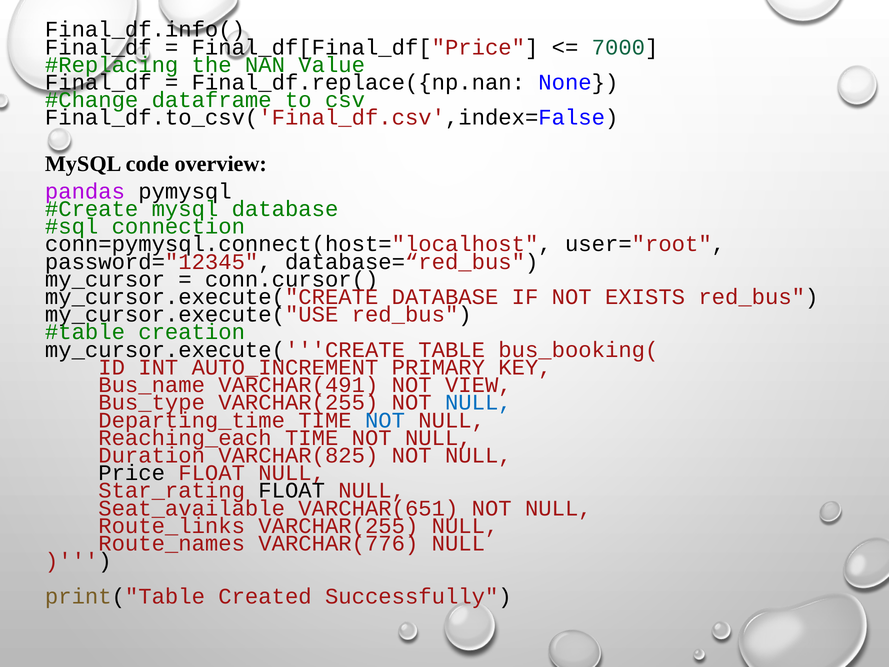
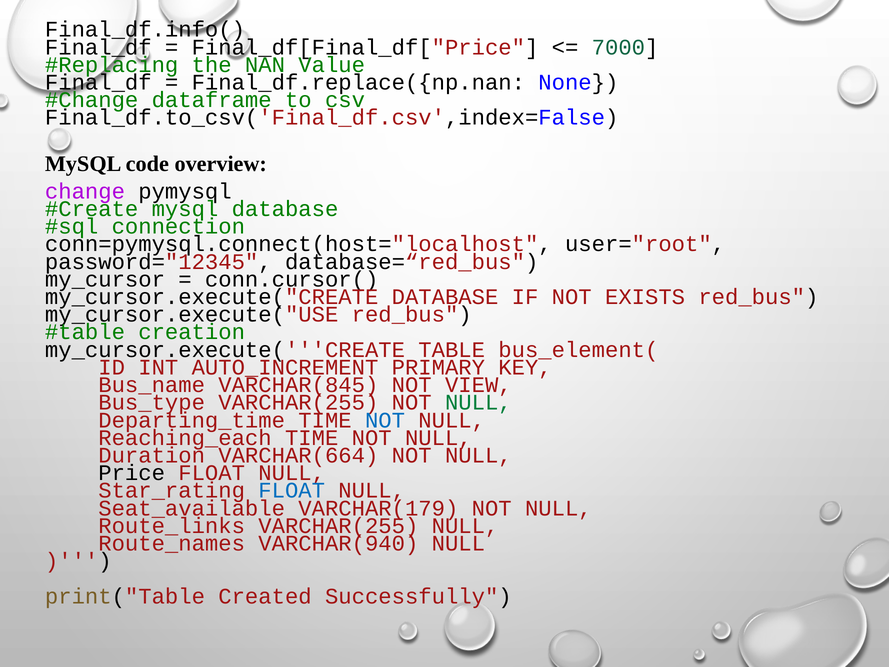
pandas: pandas -> change (85, 191)
bus_booking(: bus_booking( -> bus_element( (578, 350)
VARCHAR(491: VARCHAR(491 -> VARCHAR(845 (298, 385)
NULL colour: blue -> green (478, 402)
VARCHAR(825: VARCHAR(825 -> VARCHAR(664 (298, 455)
FLOAT colour: black -> blue (292, 490)
VARCHAR(651: VARCHAR(651 -> VARCHAR(179 (378, 508)
VARCHAR(776: VARCHAR(776 -> VARCHAR(940 (338, 543)
